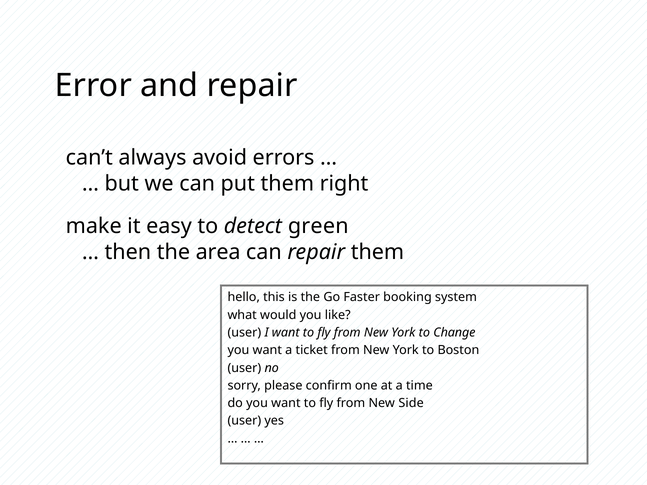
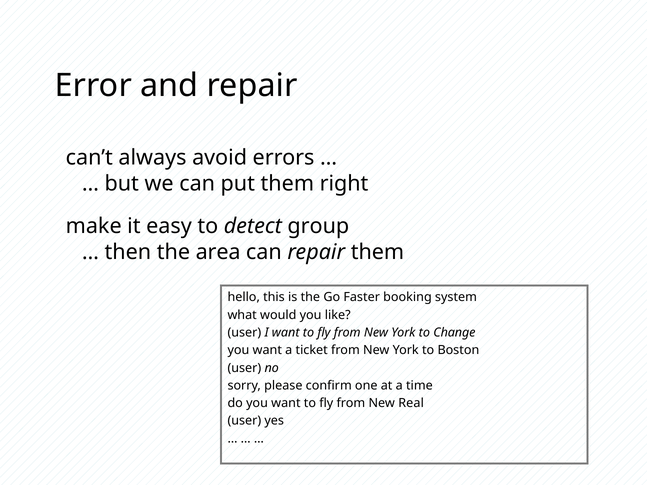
green: green -> group (318, 226)
Side: Side -> Real (411, 403)
